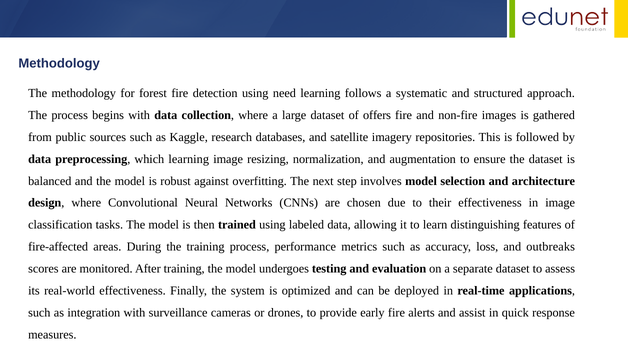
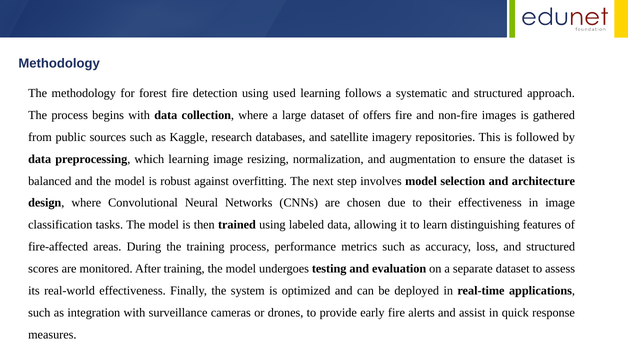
need: need -> used (284, 93)
loss and outbreaks: outbreaks -> structured (551, 247)
